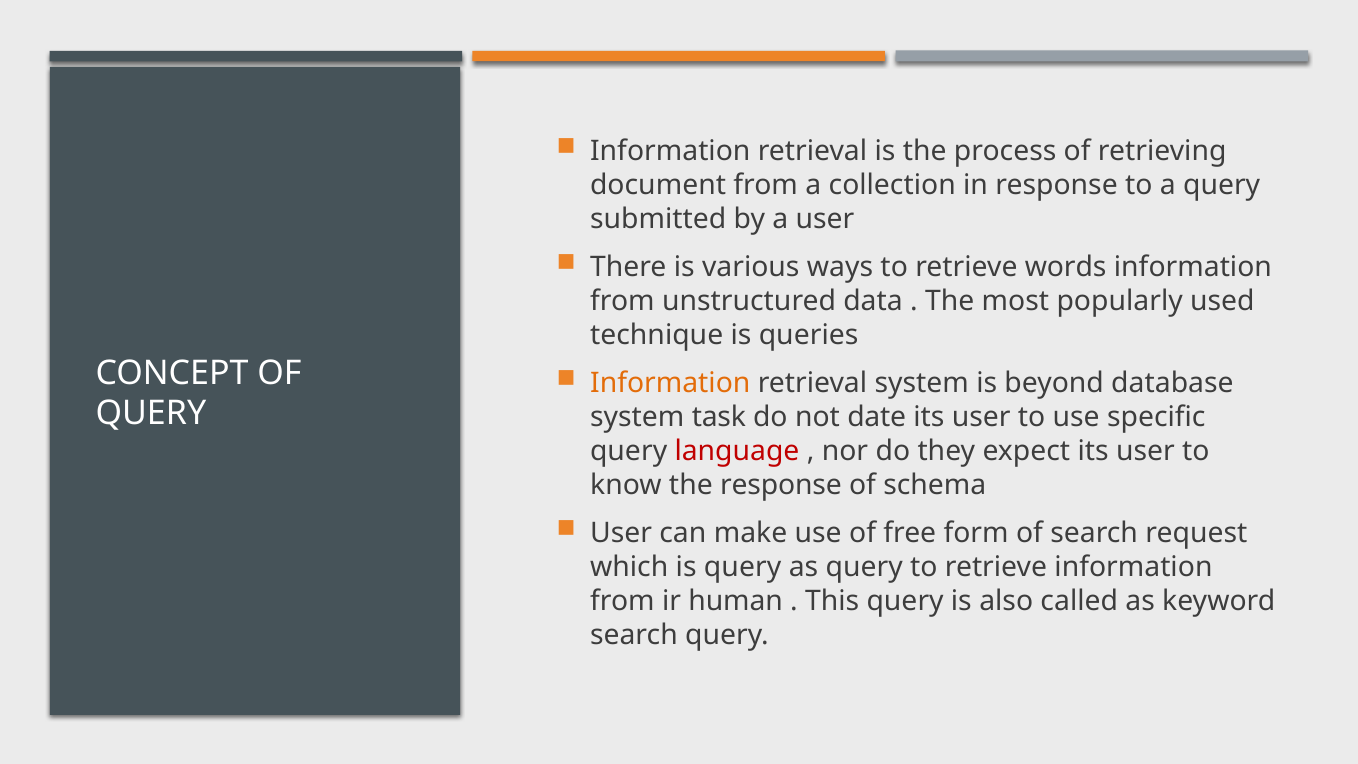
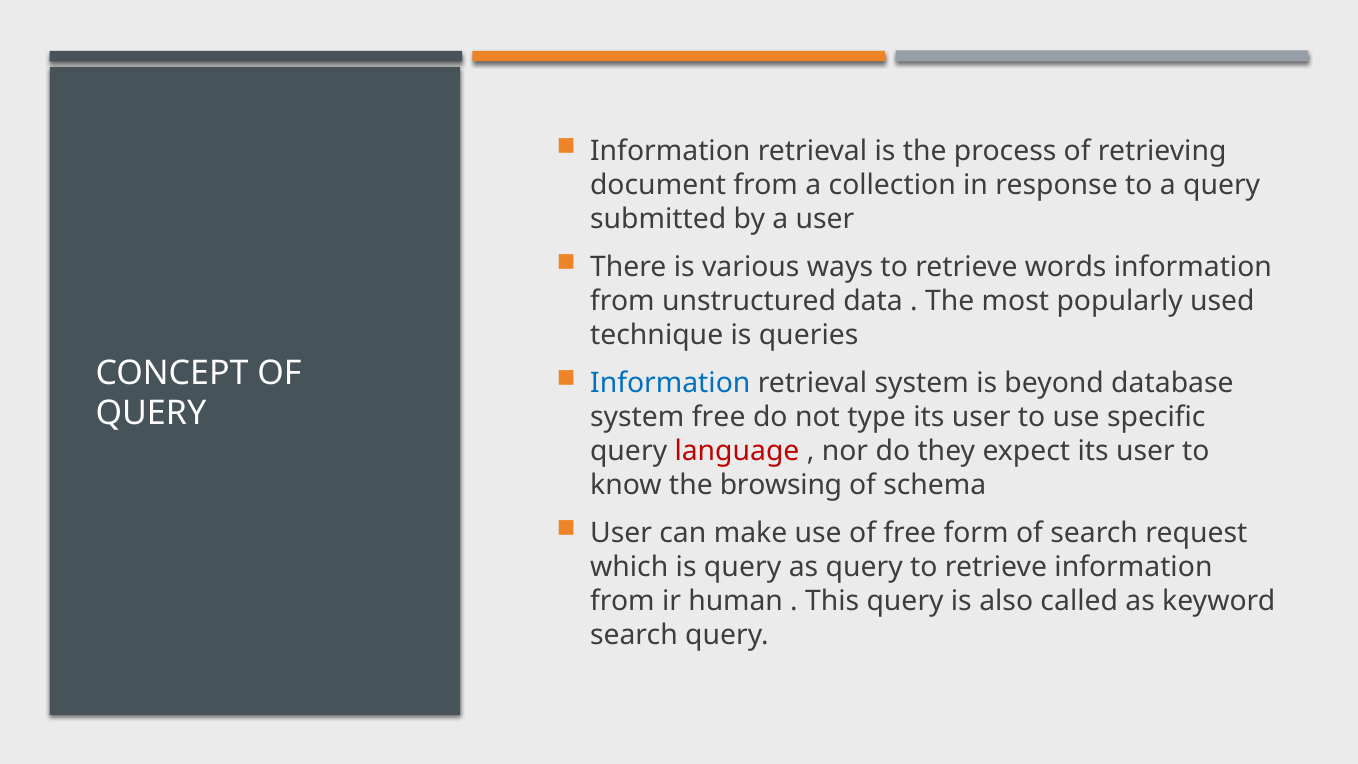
Information colour: orange -> blue (670, 383)
system task: task -> free (719, 417)
date: date -> type (877, 417)
the response: response -> browsing (781, 485)
